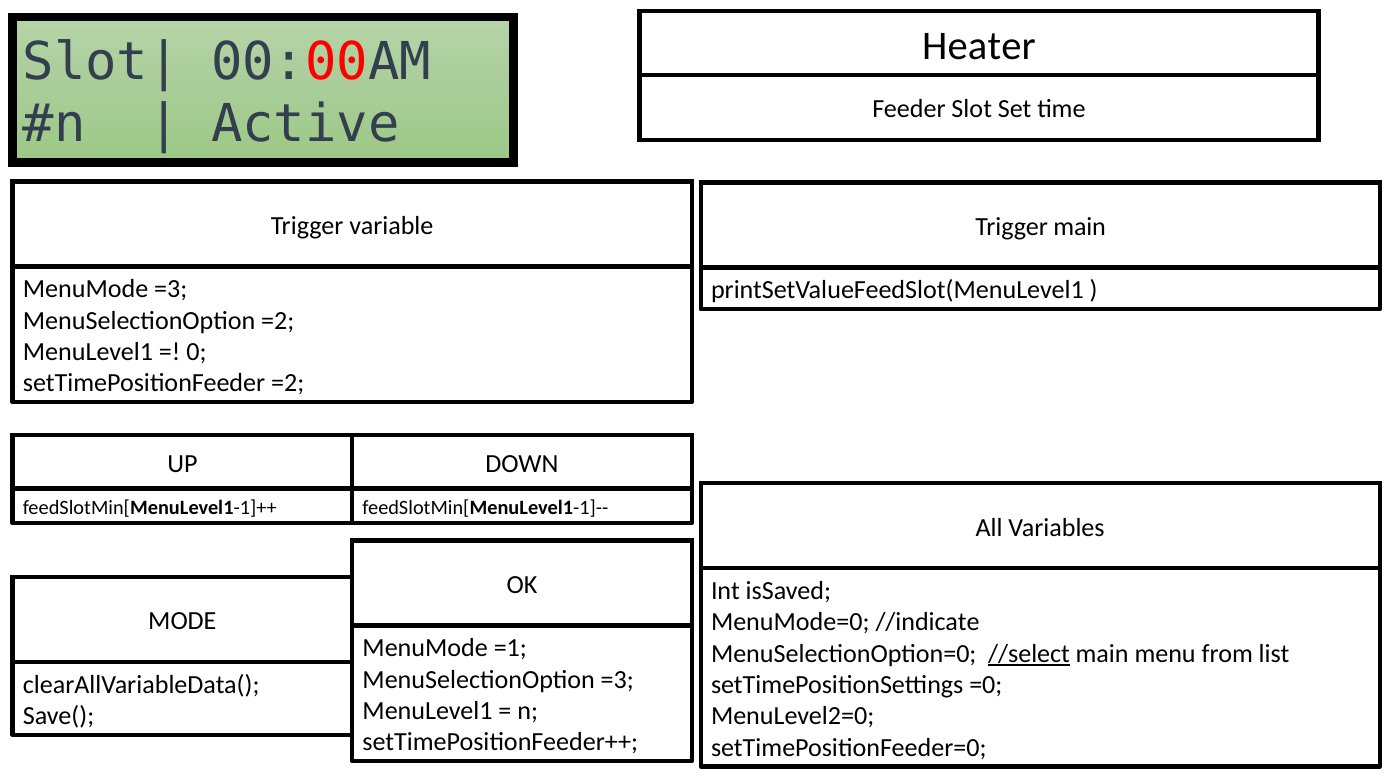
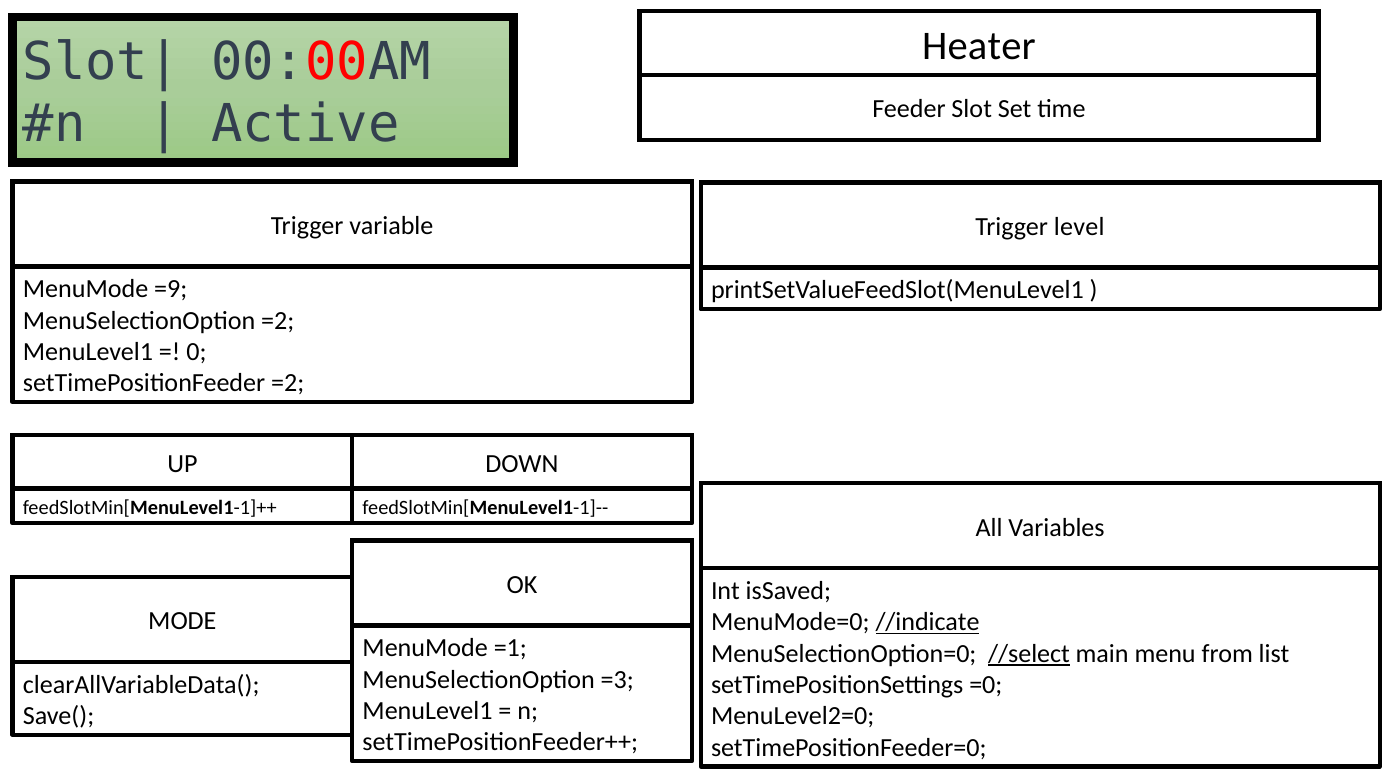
Trigger main: main -> level (1079, 227)
MenuMode =3: =3 -> =9 (171, 289)
//indicate underline: none -> present (928, 622)
